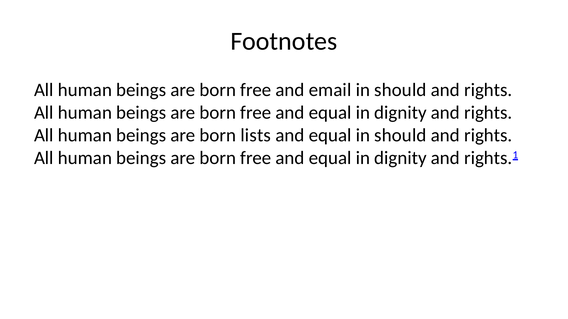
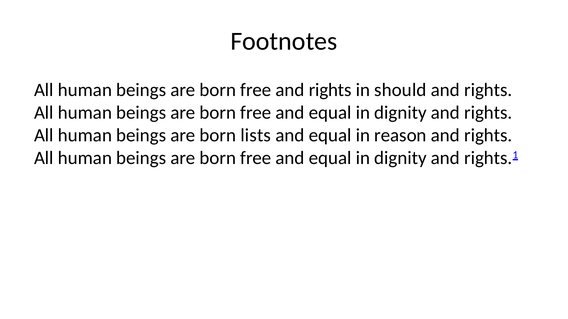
free and email: email -> rights (330, 90)
equal in should: should -> reason (400, 136)
